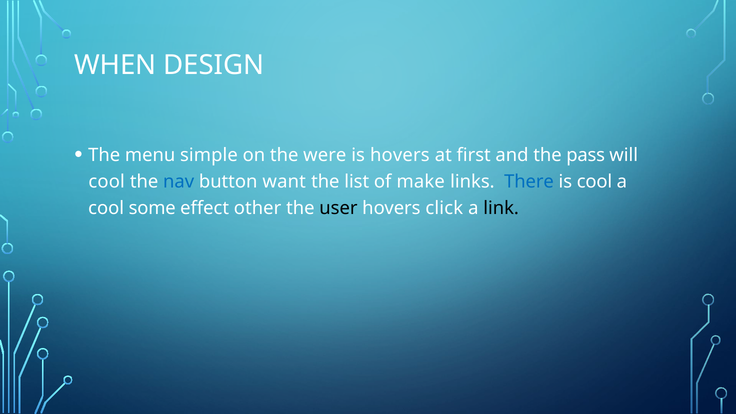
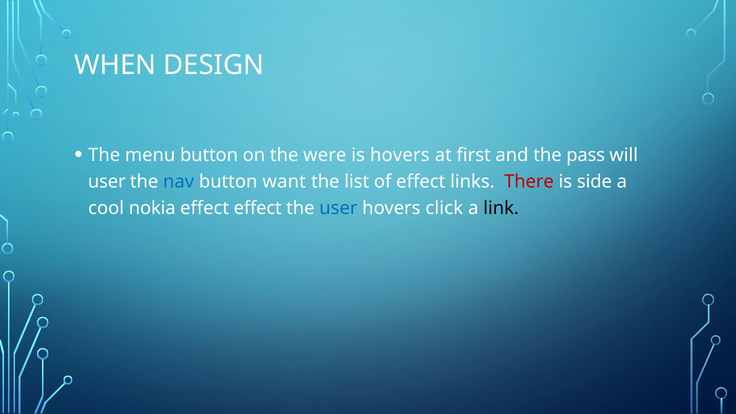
menu simple: simple -> button (209, 155)
cool: cool -> user (107, 182)
of make: make -> effect (421, 182)
There colour: blue -> red (529, 182)
is cool: cool -> side (594, 182)
some: some -> nokia (152, 208)
effect other: other -> effect (258, 208)
user colour: black -> blue (338, 208)
